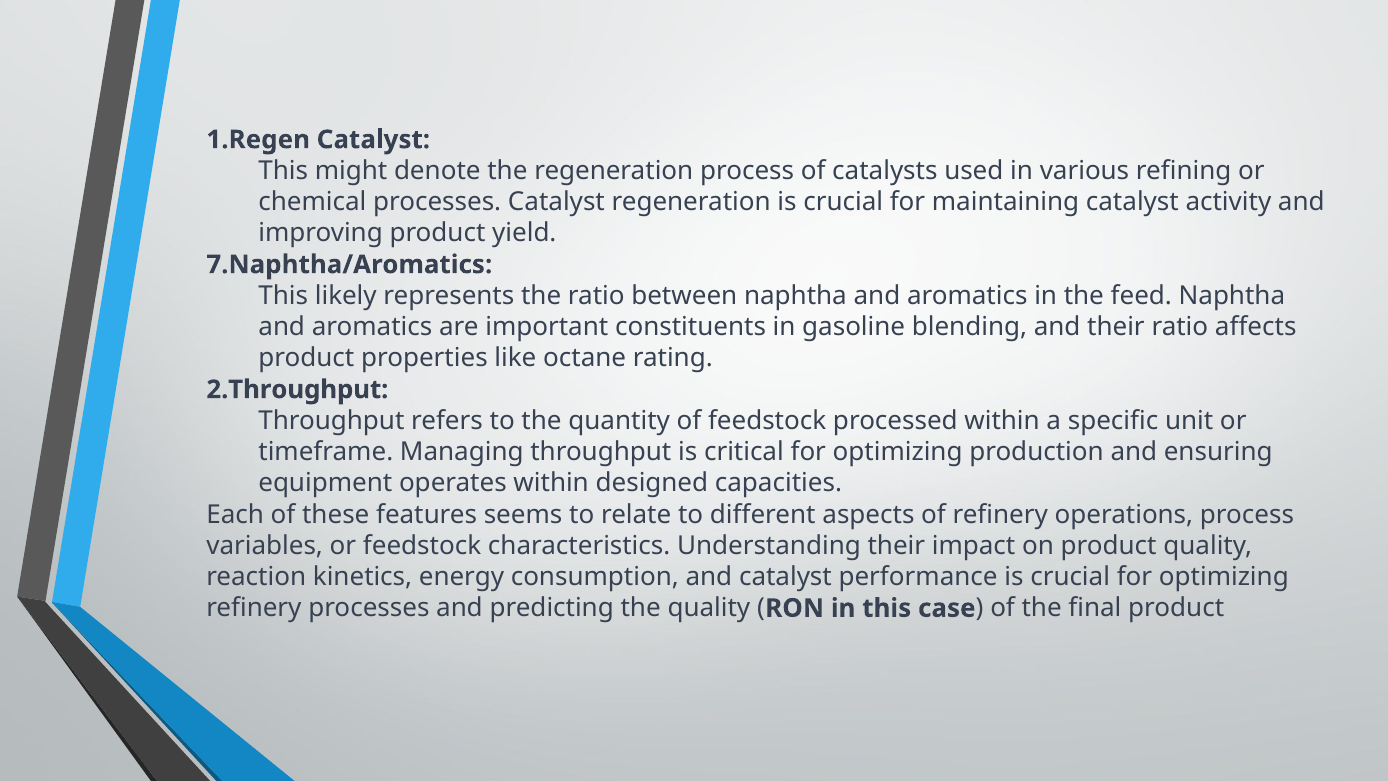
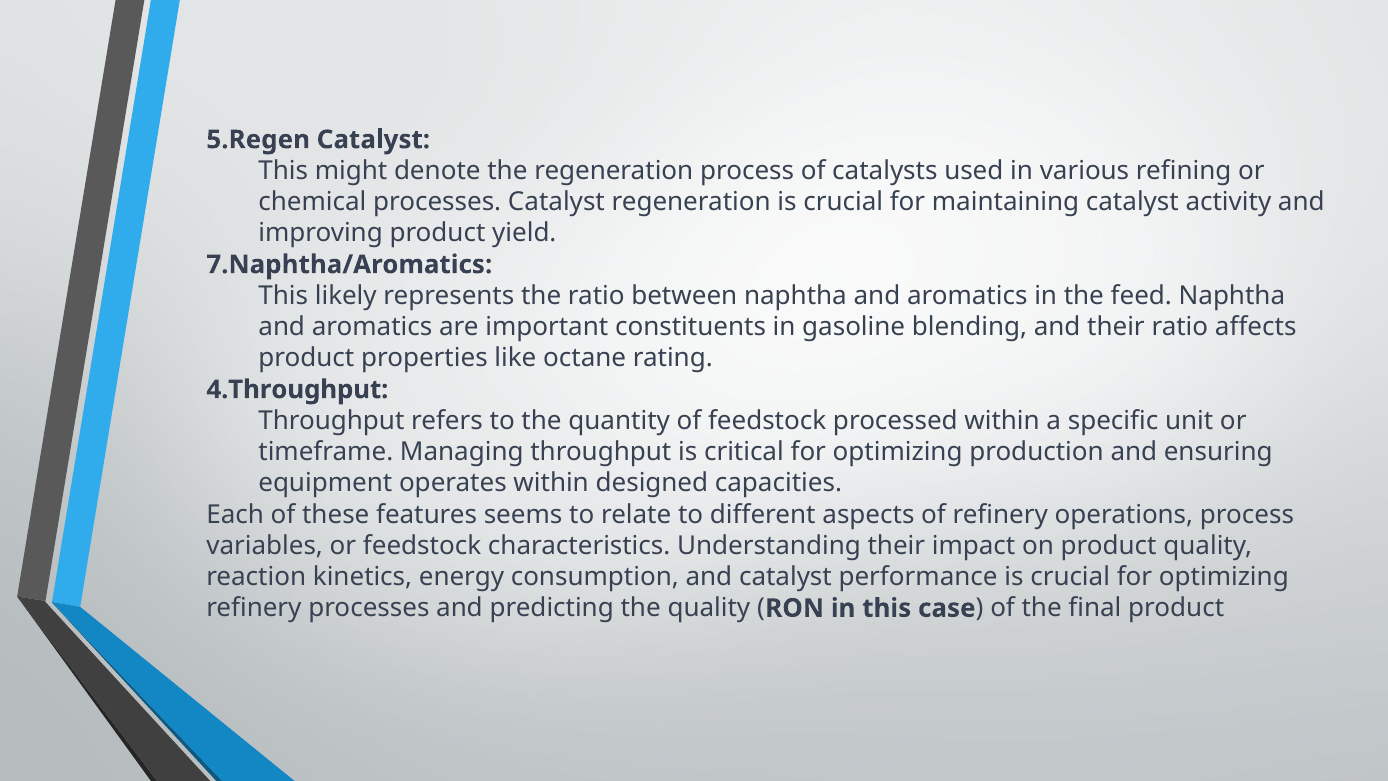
1.Regen: 1.Regen -> 5.Regen (258, 140)
2.Throughput: 2.Throughput -> 4.Throughput (297, 389)
